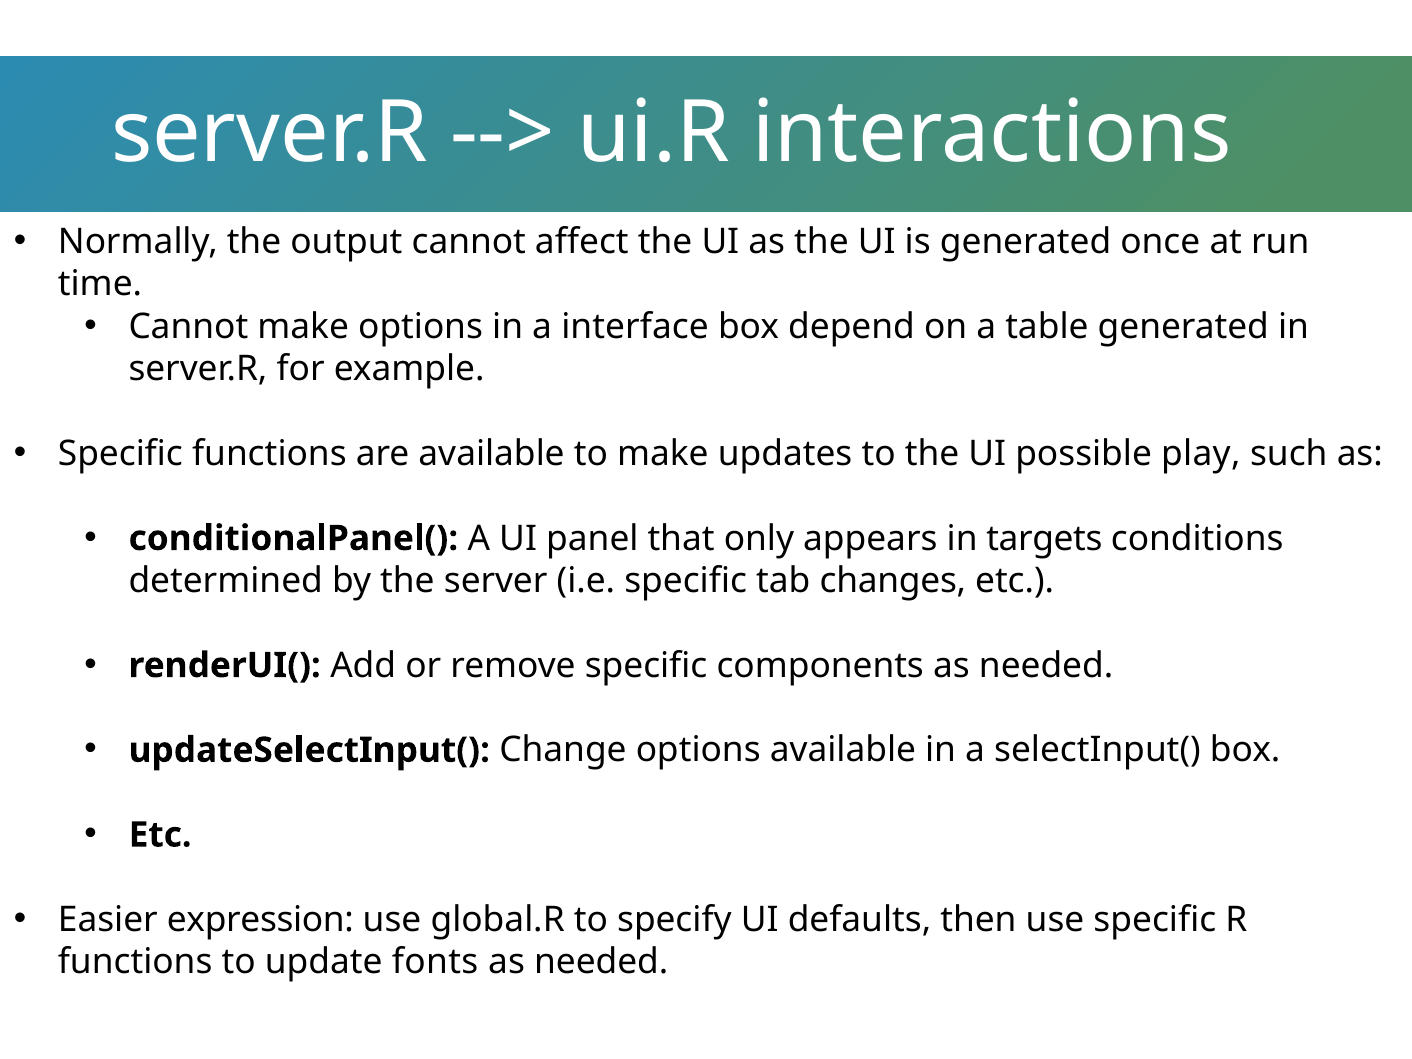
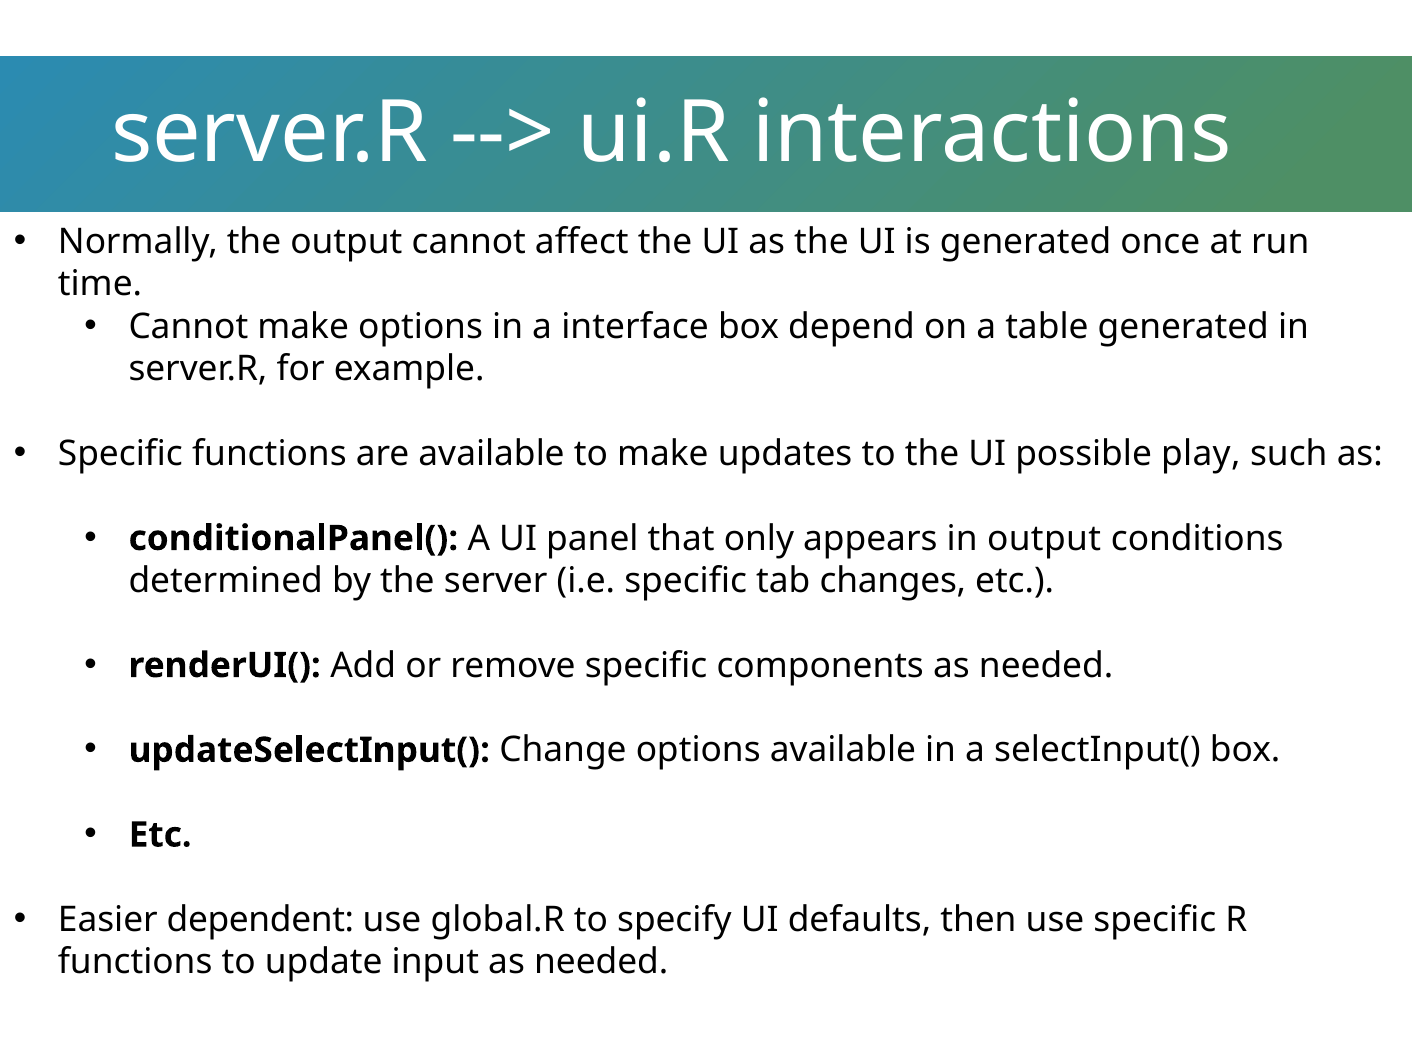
in targets: targets -> output (1044, 538)
expression: expression -> dependent (260, 920)
fonts: fonts -> input (435, 962)
